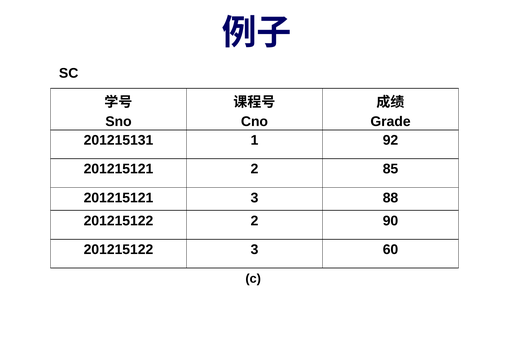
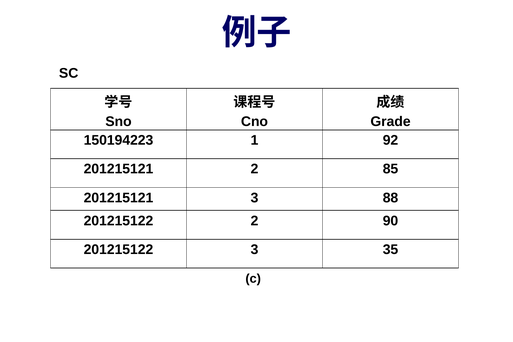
201215131: 201215131 -> 150194223 (119, 140)
60: 60 -> 35 (390, 250)
